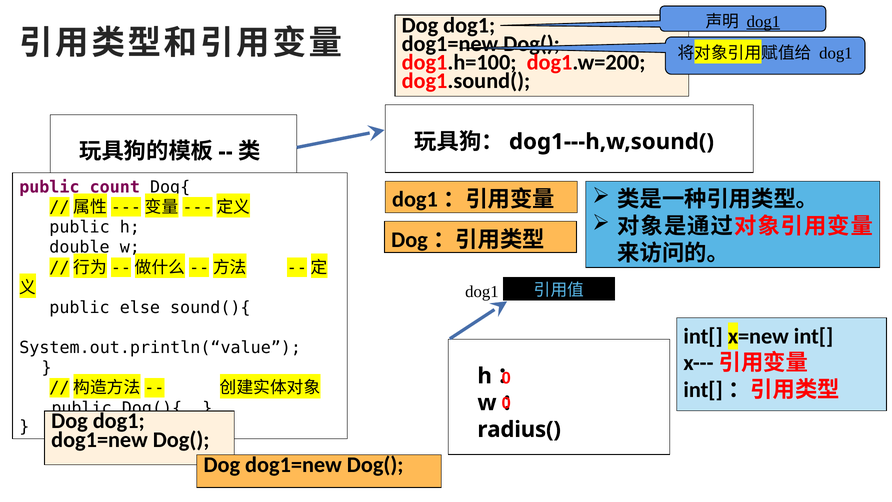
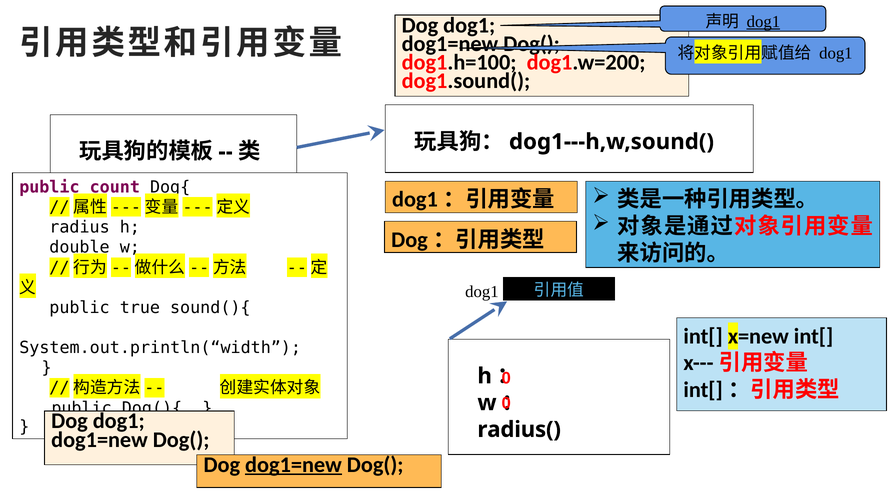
public: public -> radius (80, 227)
else: else -> true (140, 307)
System.out.println(“value: System.out.println(“value -> System.out.println(“width (160, 348)
dog1=new underline: none -> present (293, 464)
